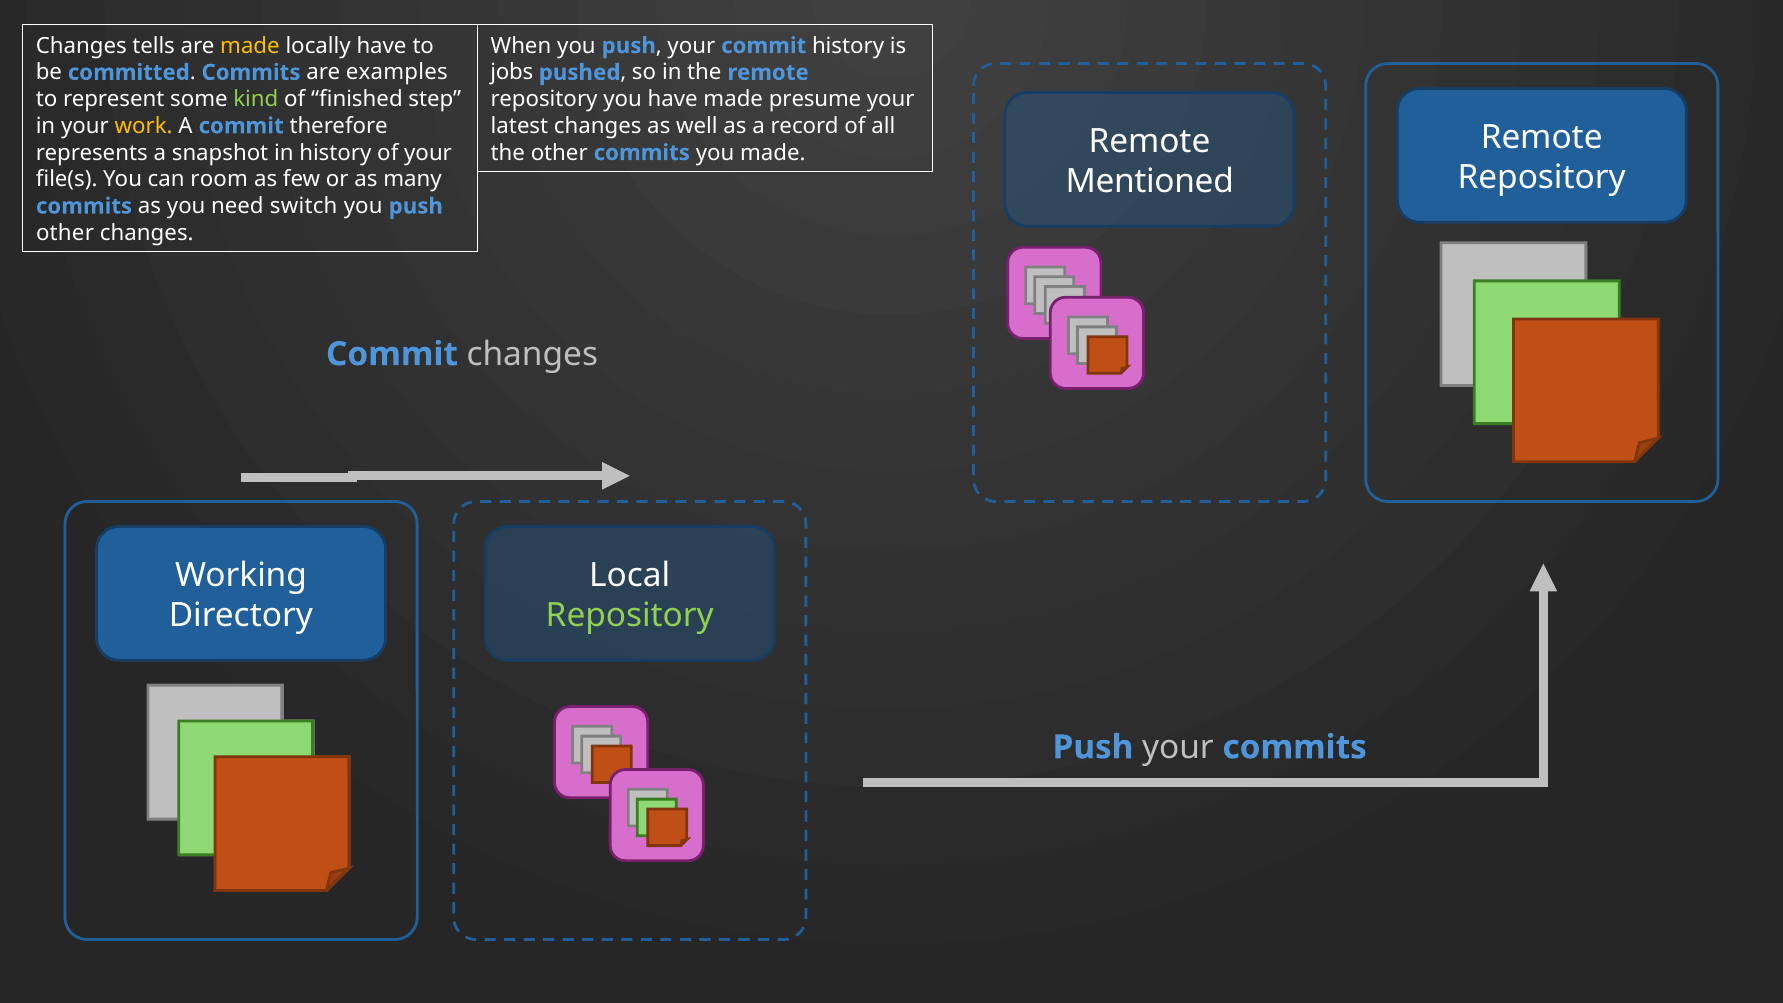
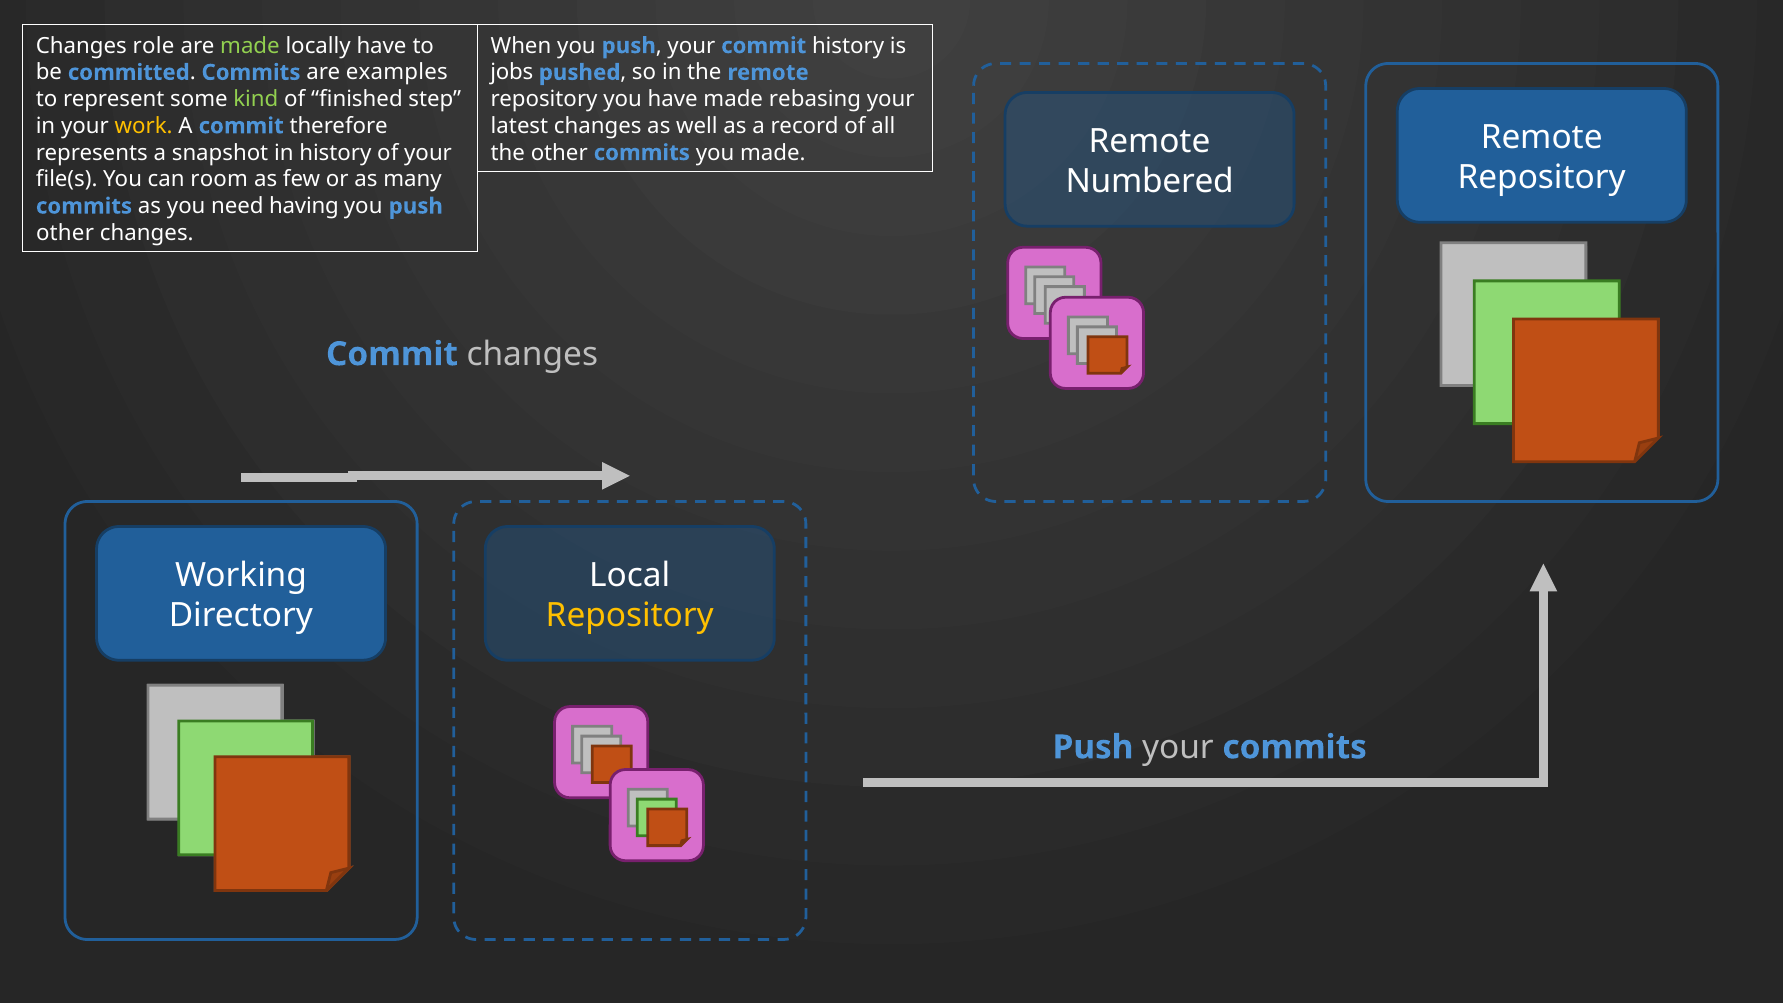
tells: tells -> role (154, 46)
made colour: yellow -> light green (250, 46)
presume: presume -> rebasing (815, 99)
Mentioned: Mentioned -> Numbered (1150, 182)
switch: switch -> having (304, 206)
Repository colour: light green -> yellow (630, 616)
